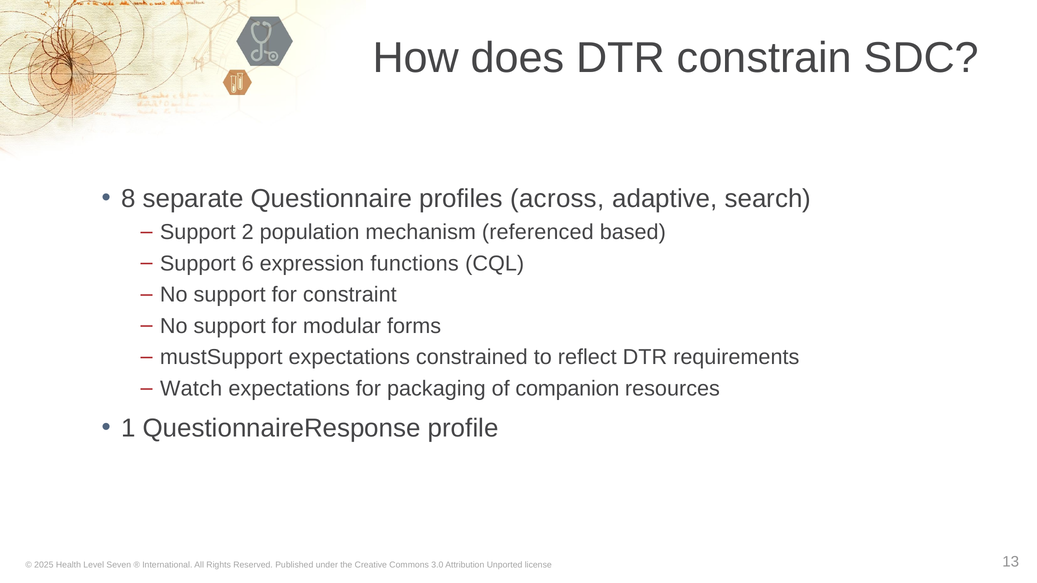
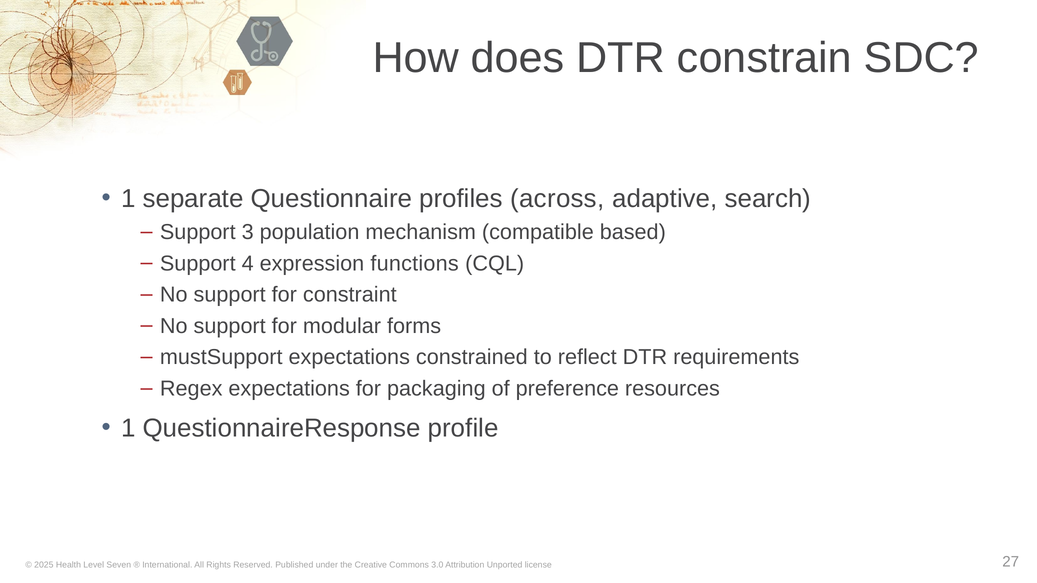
8: 8 -> 1 (128, 199)
2: 2 -> 3 (248, 232)
referenced: referenced -> compatible (538, 232)
6: 6 -> 4 (248, 264)
Watch: Watch -> Regex (191, 389)
companion: companion -> preference (567, 389)
13: 13 -> 27 (1011, 562)
